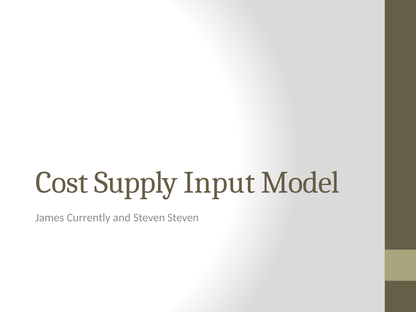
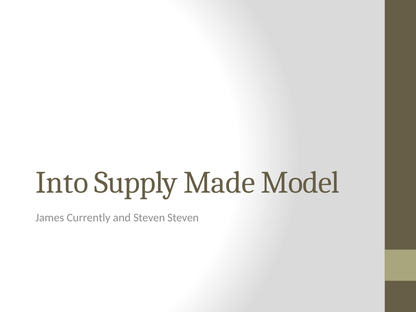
Cost: Cost -> Into (62, 183)
Input: Input -> Made (219, 183)
